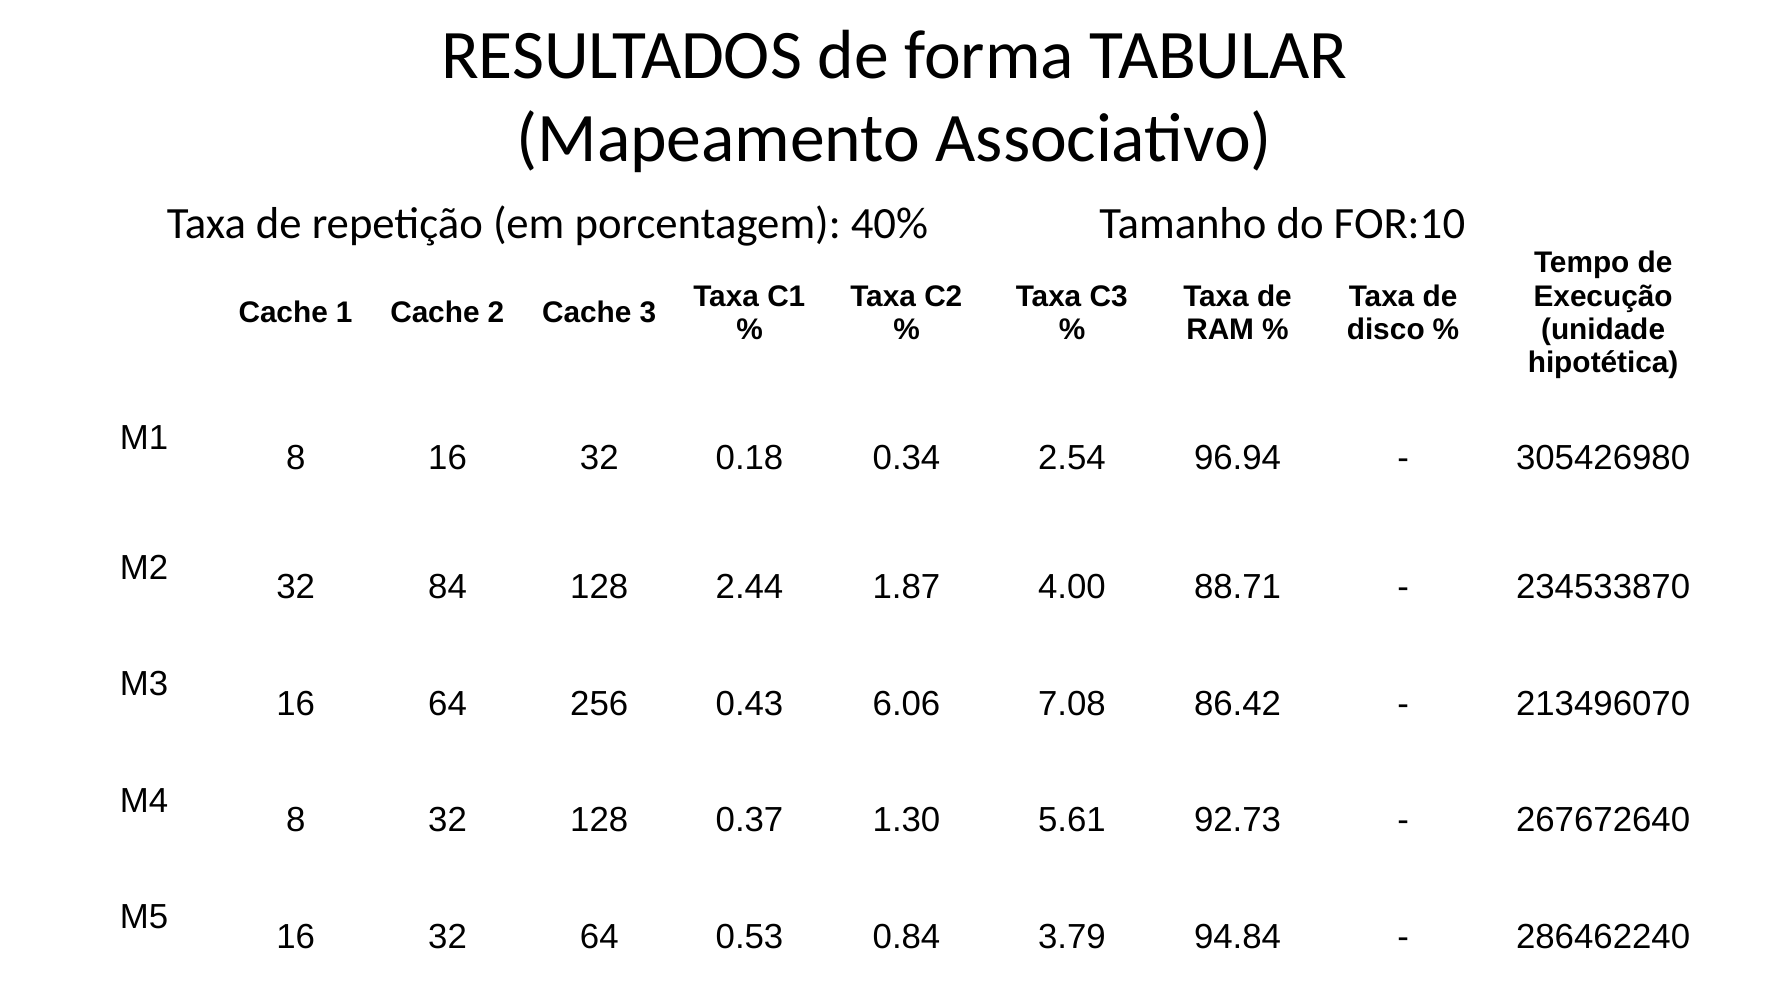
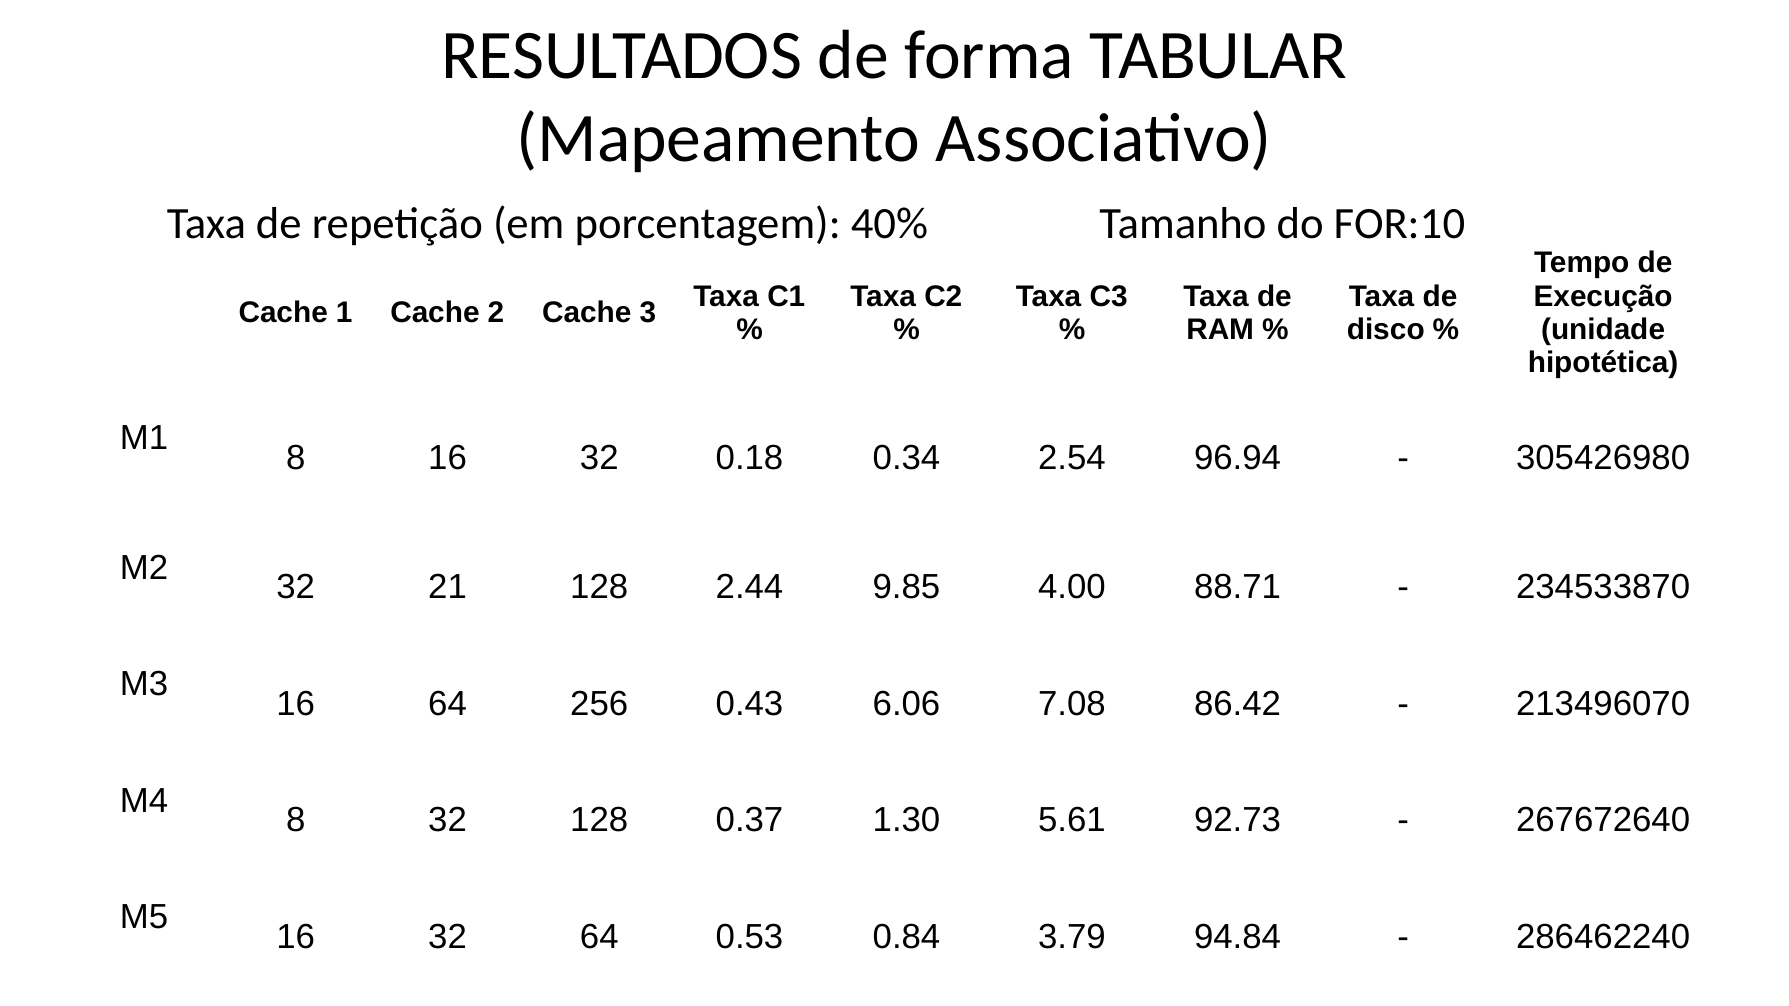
84: 84 -> 21 (448, 587)
1.87: 1.87 -> 9.85 (906, 587)
